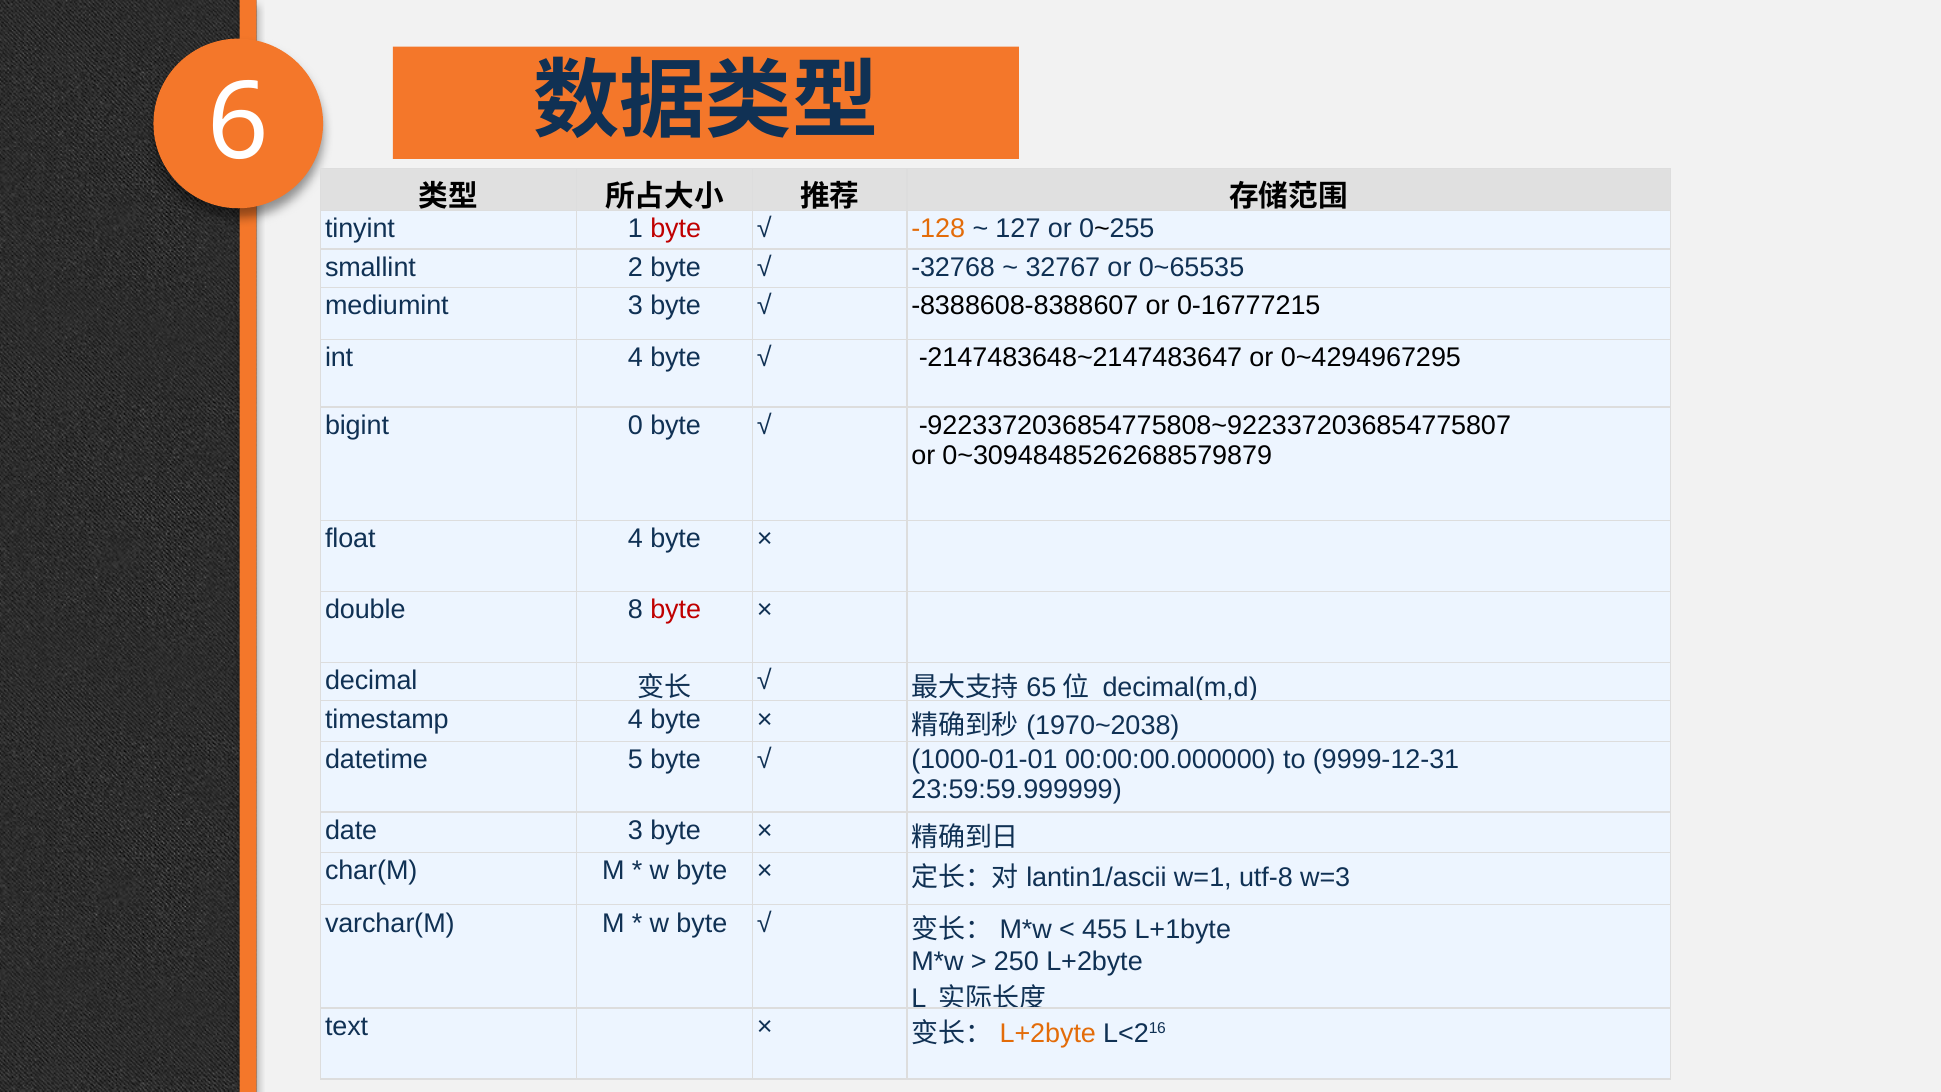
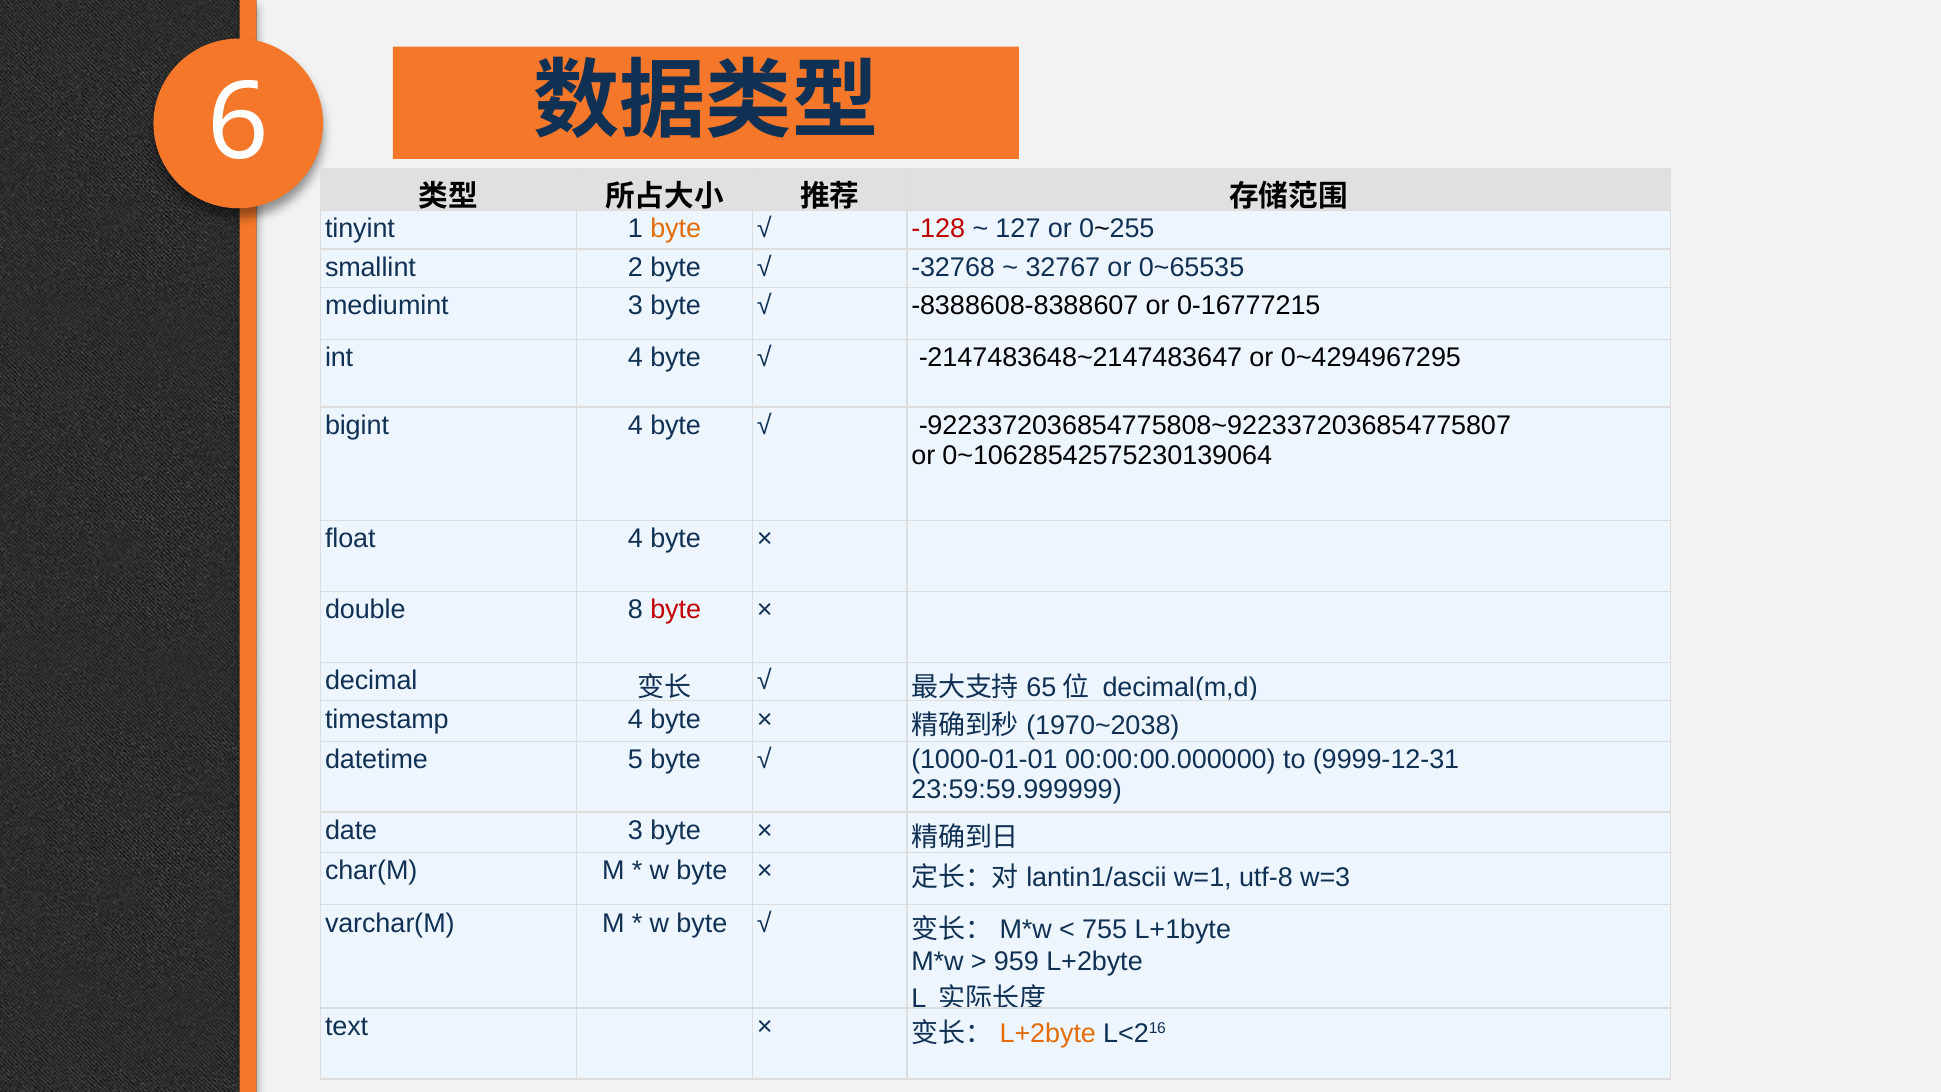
byte colour: red -> orange (676, 229)
-128 colour: orange -> red (938, 229)
bigint 0: 0 -> 4 (635, 425)
0~30948485262688579879: 0~30948485262688579879 -> 0~10628542575230139064 (1107, 455)
455: 455 -> 755 (1105, 930)
250: 250 -> 959 (1016, 962)
